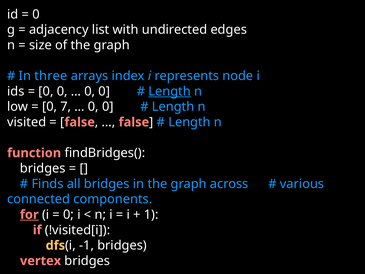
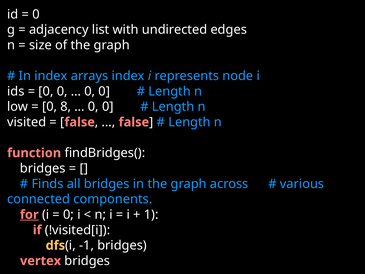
In three: three -> index (51, 76)
Length underline: present -> none (170, 91)
7: 7 -> 8 (66, 107)
